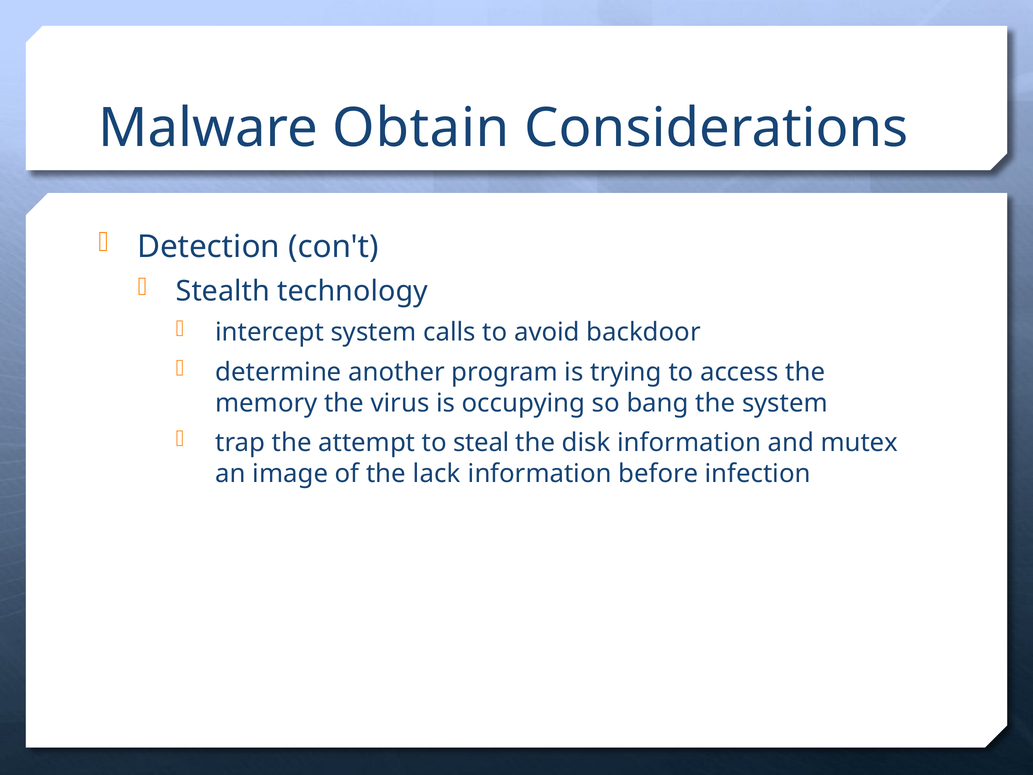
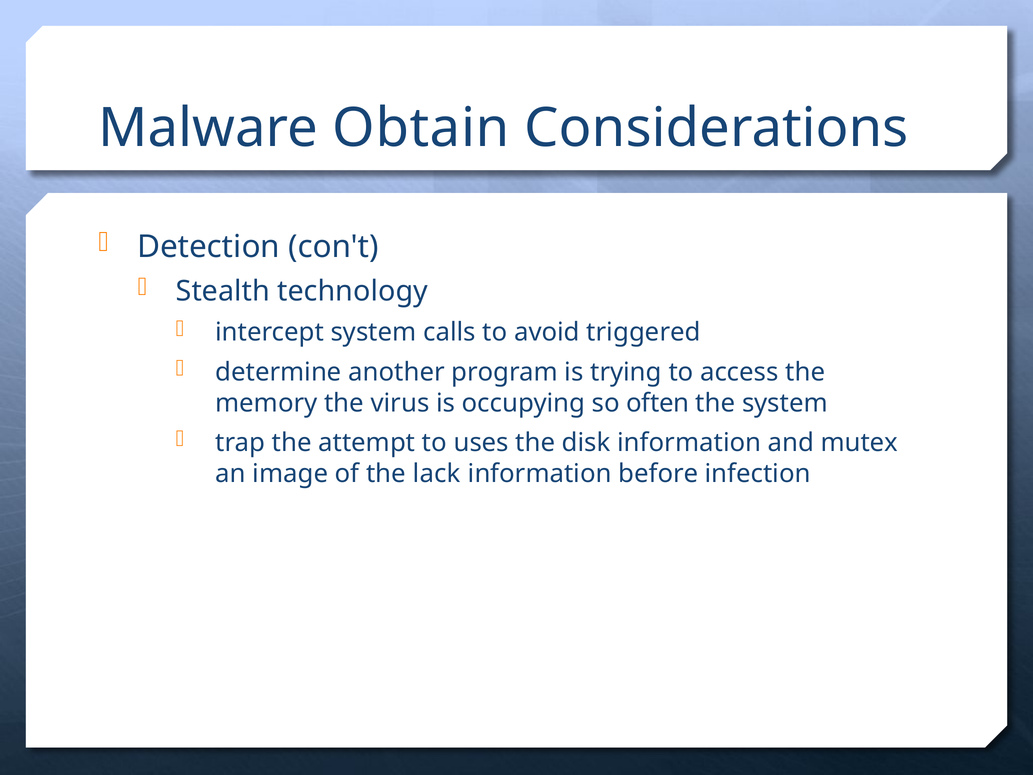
backdoor: backdoor -> triggered (644, 332)
bang: bang -> often (658, 403)
steal: steal -> uses (481, 442)
